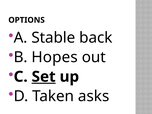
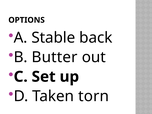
Hopes: Hopes -> Butter (55, 57)
Set underline: present -> none (44, 77)
asks: asks -> torn (94, 96)
